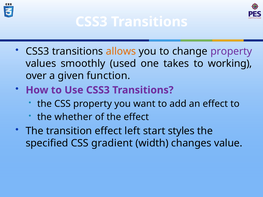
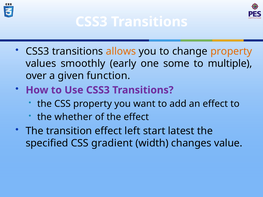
property colour: purple -> orange (231, 51)
used: used -> early (123, 64)
takes: takes -> some (176, 64)
working: working -> multiple (230, 64)
styles: styles -> latest (181, 131)
